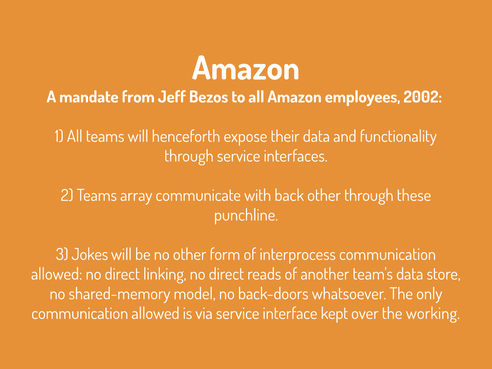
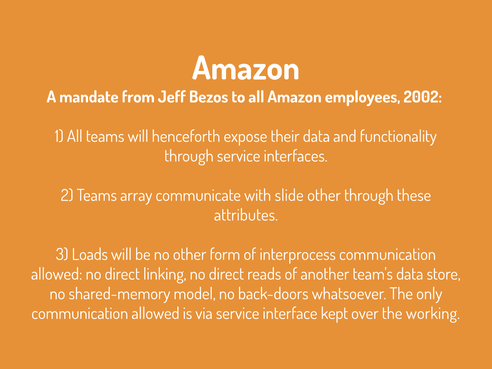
back: back -> slide (289, 195)
punchline: punchline -> attributes (246, 215)
Jokes: Jokes -> Loads (90, 255)
